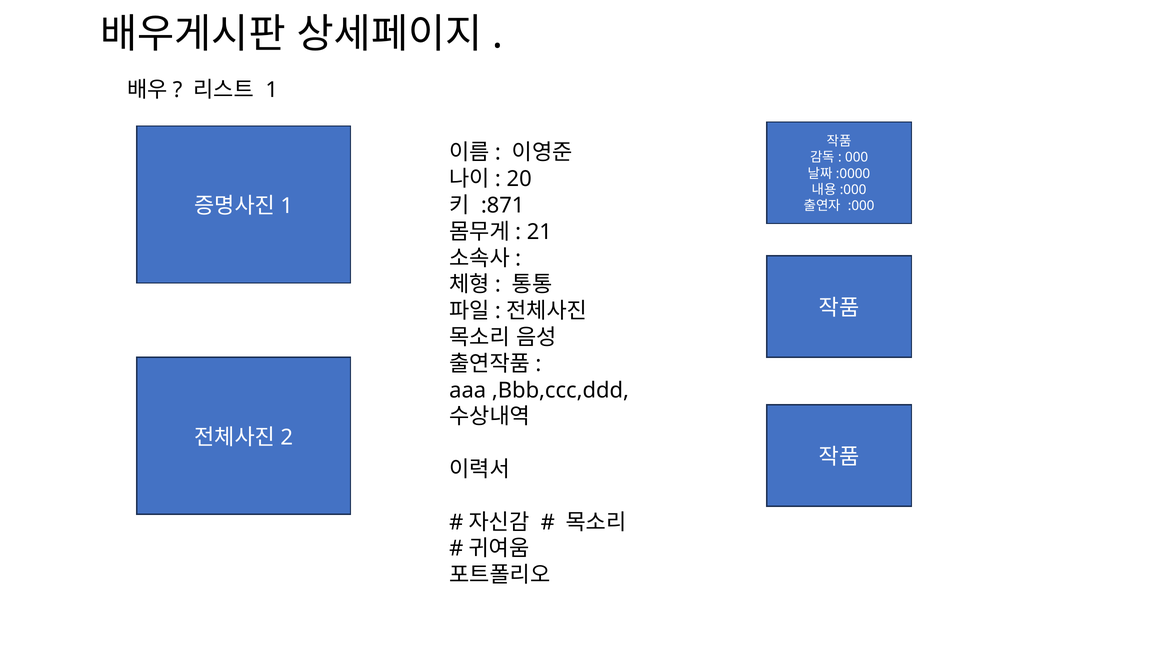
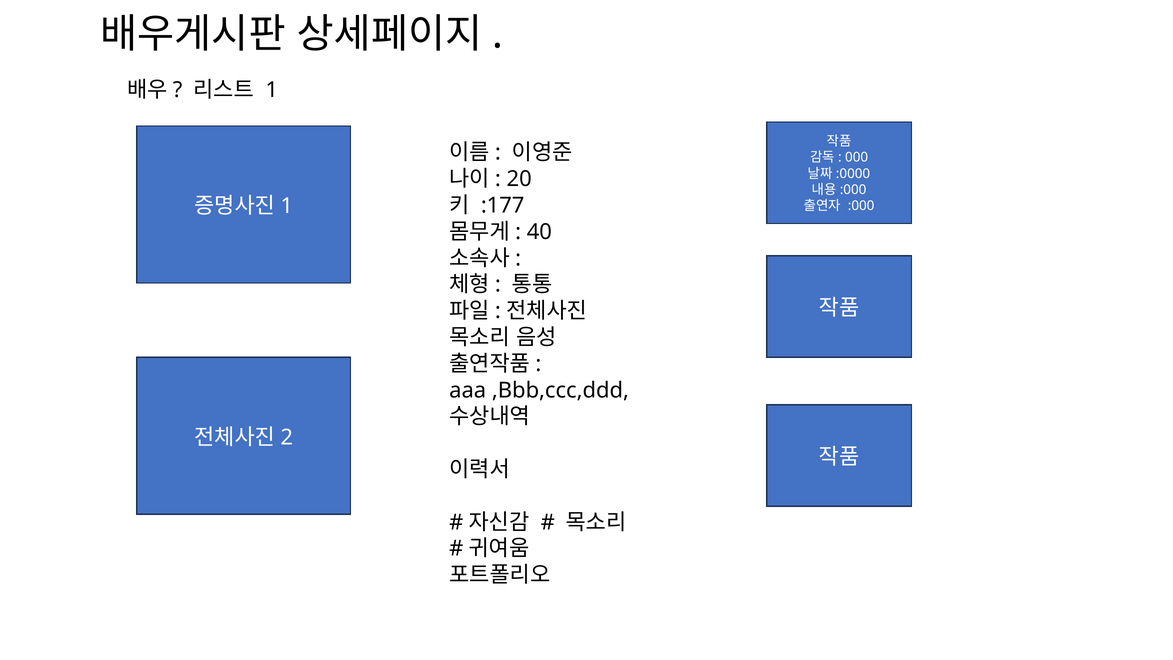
:871: :871 -> :177 (503, 205)
21: 21 -> 40 (539, 232)
